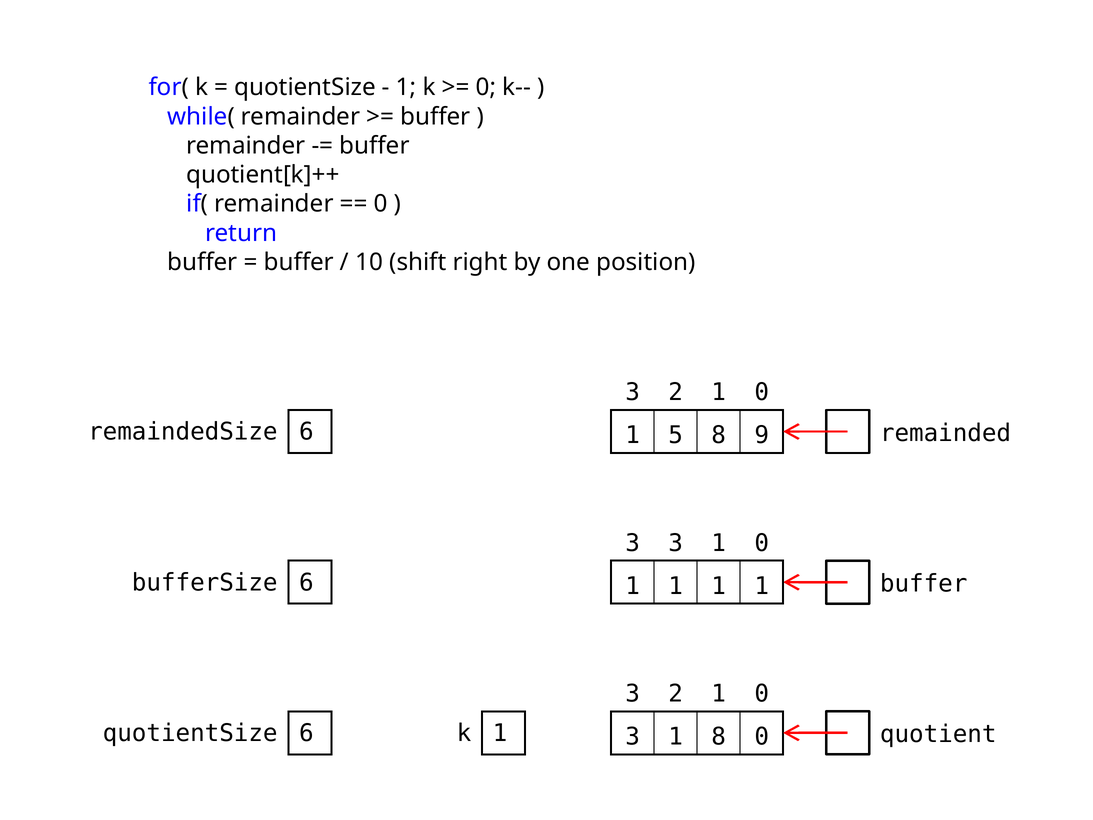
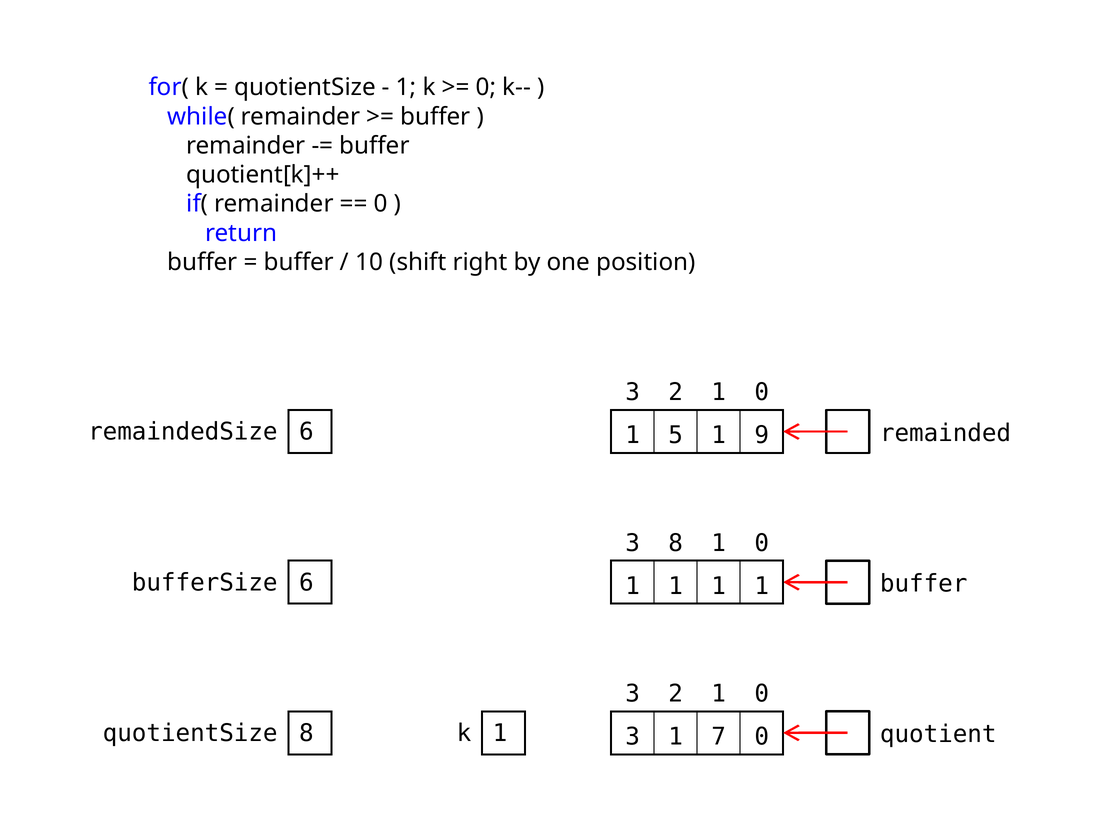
5 8: 8 -> 1 (719, 435)
3 3: 3 -> 8 (676, 543)
quotientSize 6: 6 -> 8 (306, 733)
1 8: 8 -> 7 (719, 736)
